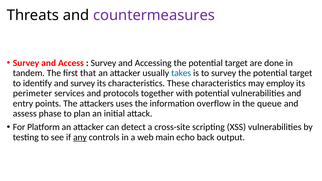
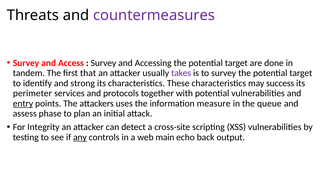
takes colour: blue -> purple (181, 73)
and survey: survey -> strong (83, 83)
employ: employ -> success (280, 83)
entry underline: none -> present (23, 104)
overflow: overflow -> measure (214, 104)
Platform: Platform -> Integrity (43, 127)
